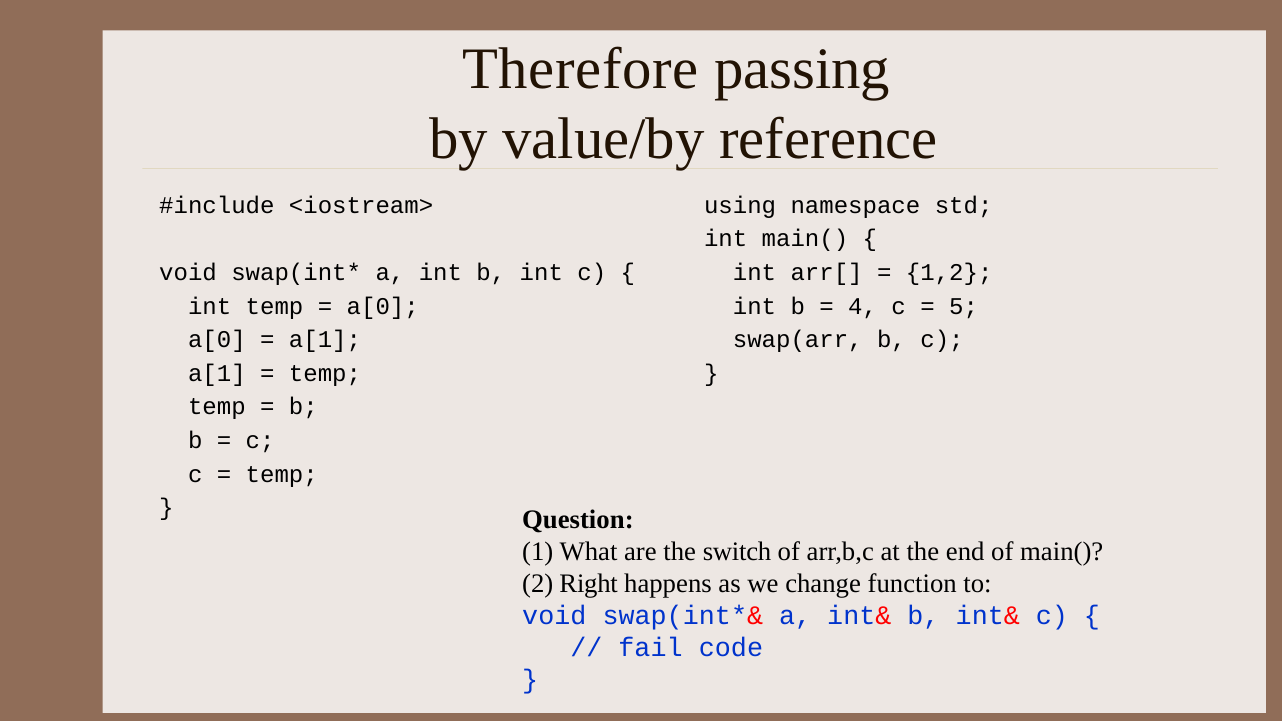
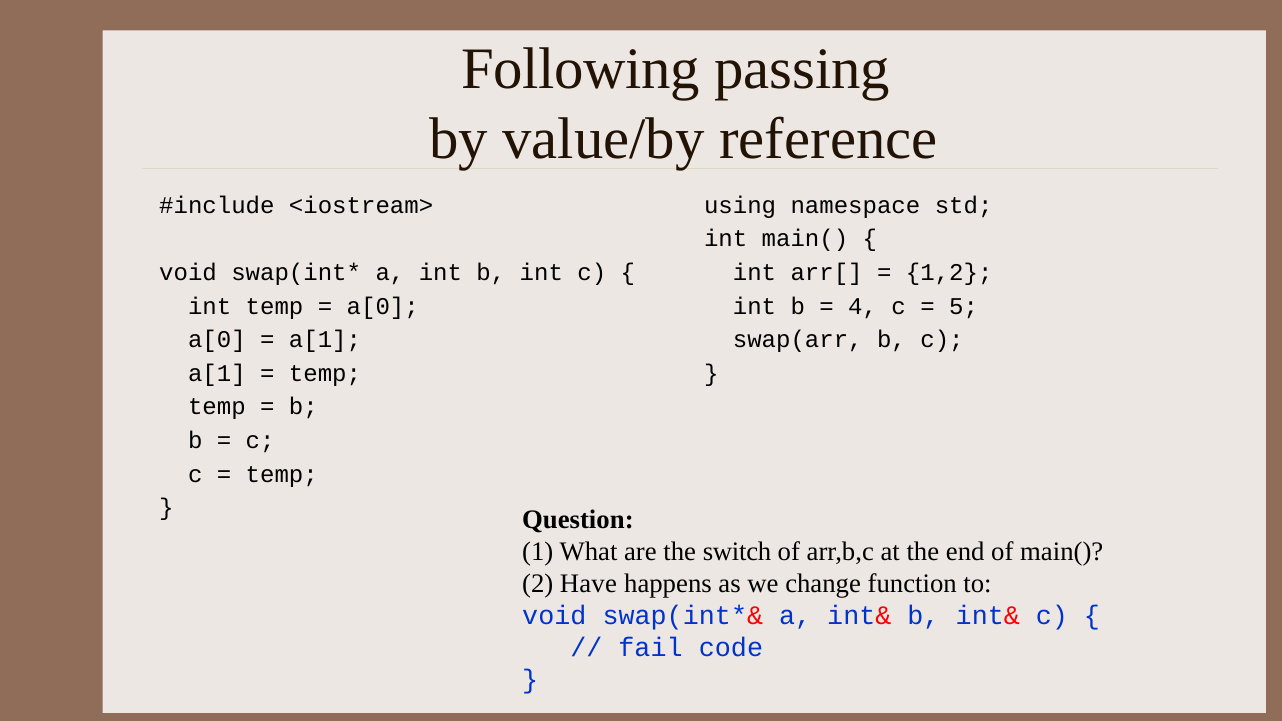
Therefore: Therefore -> Following (581, 69)
Right: Right -> Have (588, 583)
